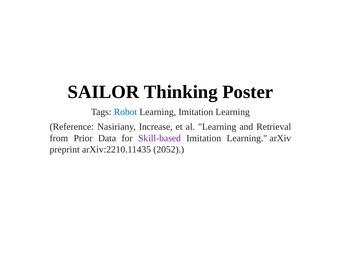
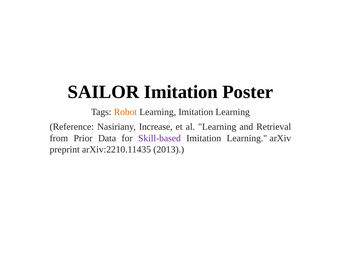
SAILOR Thinking: Thinking -> Imitation (181, 92)
Robot colour: blue -> orange (125, 112)
2052: 2052 -> 2013 (169, 149)
